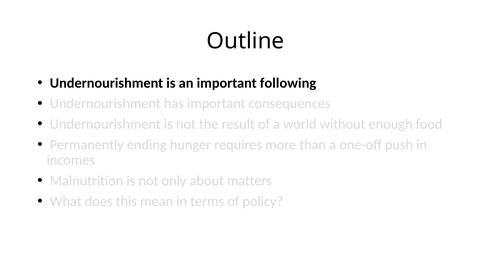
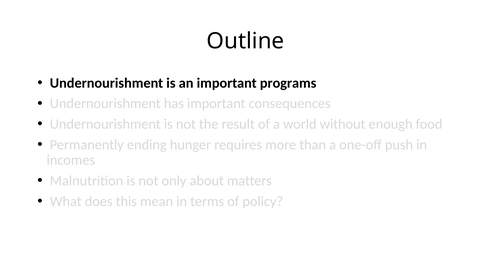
following: following -> programs (288, 83)
